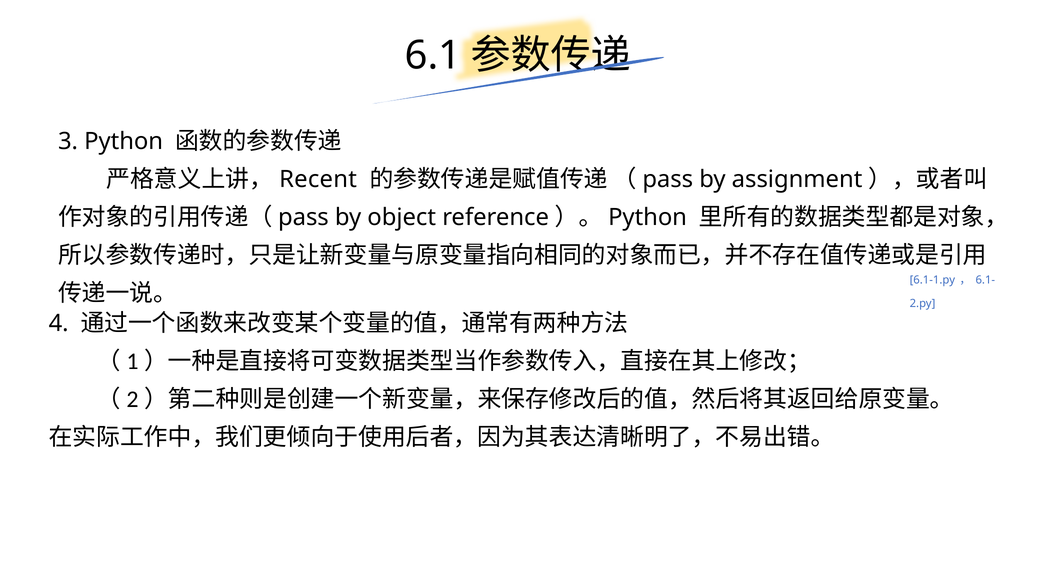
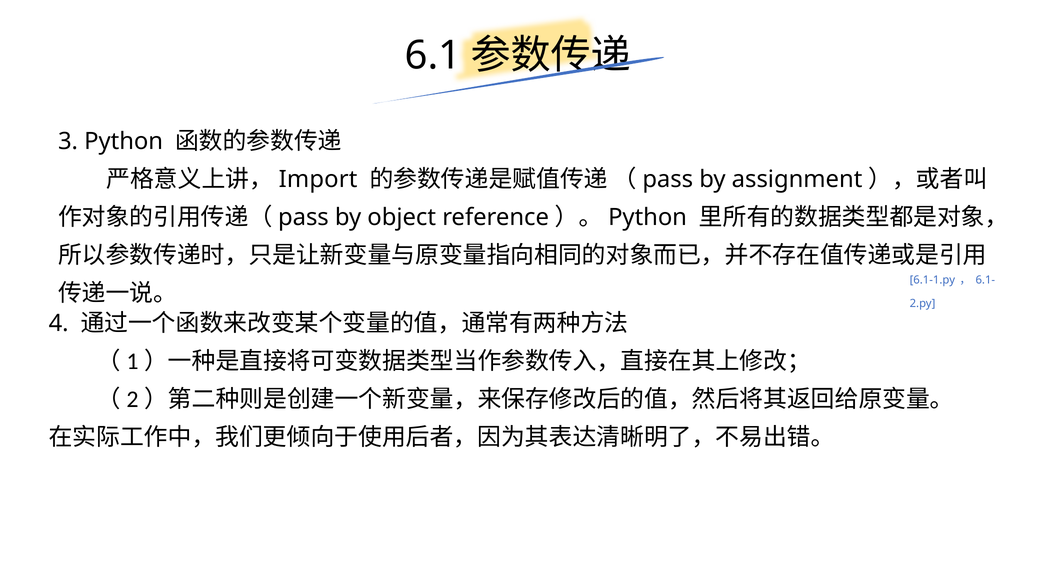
Recent: Recent -> Import (318, 179)
